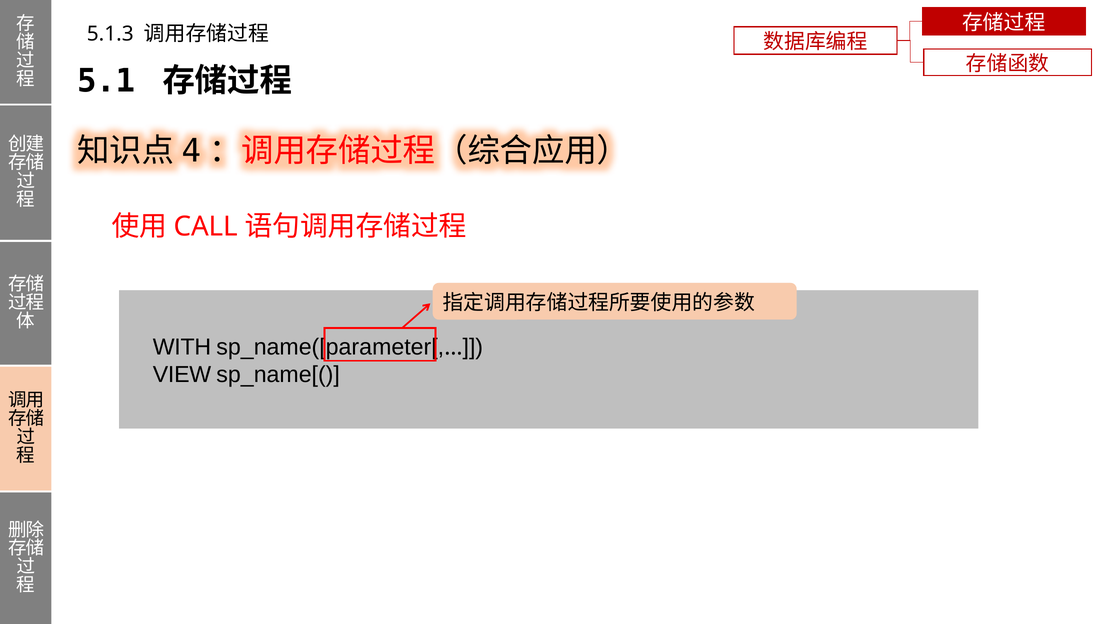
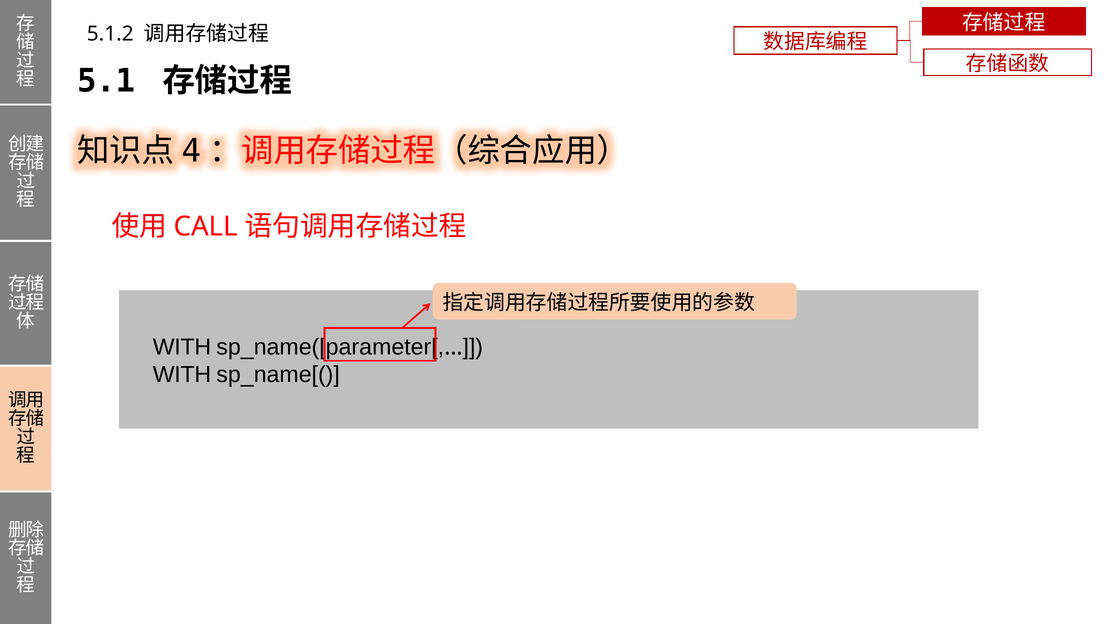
5.1.3: 5.1.3 -> 5.1.2 (110, 34)
VIEW: VIEW -> WITH (182, 375)
